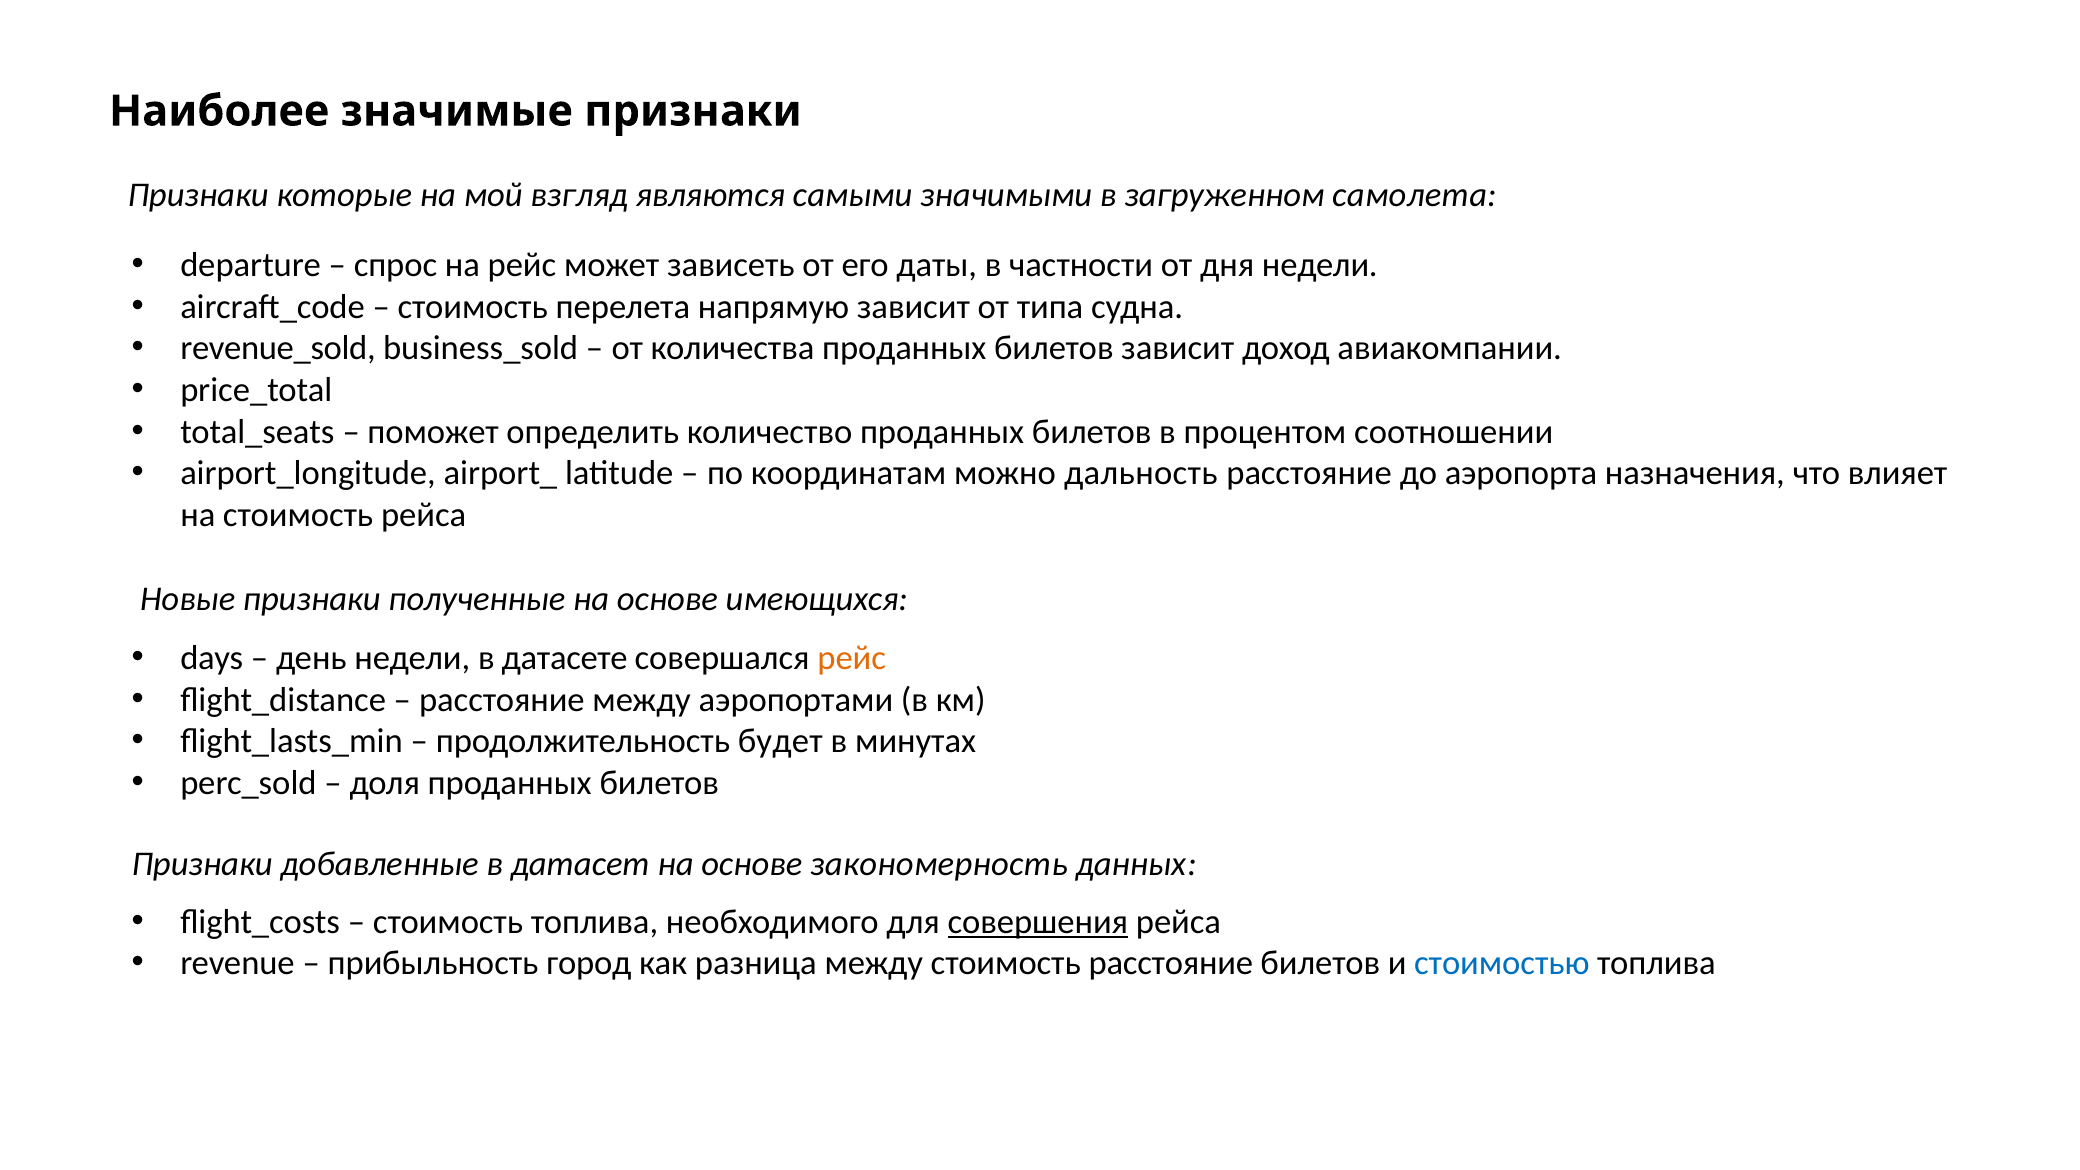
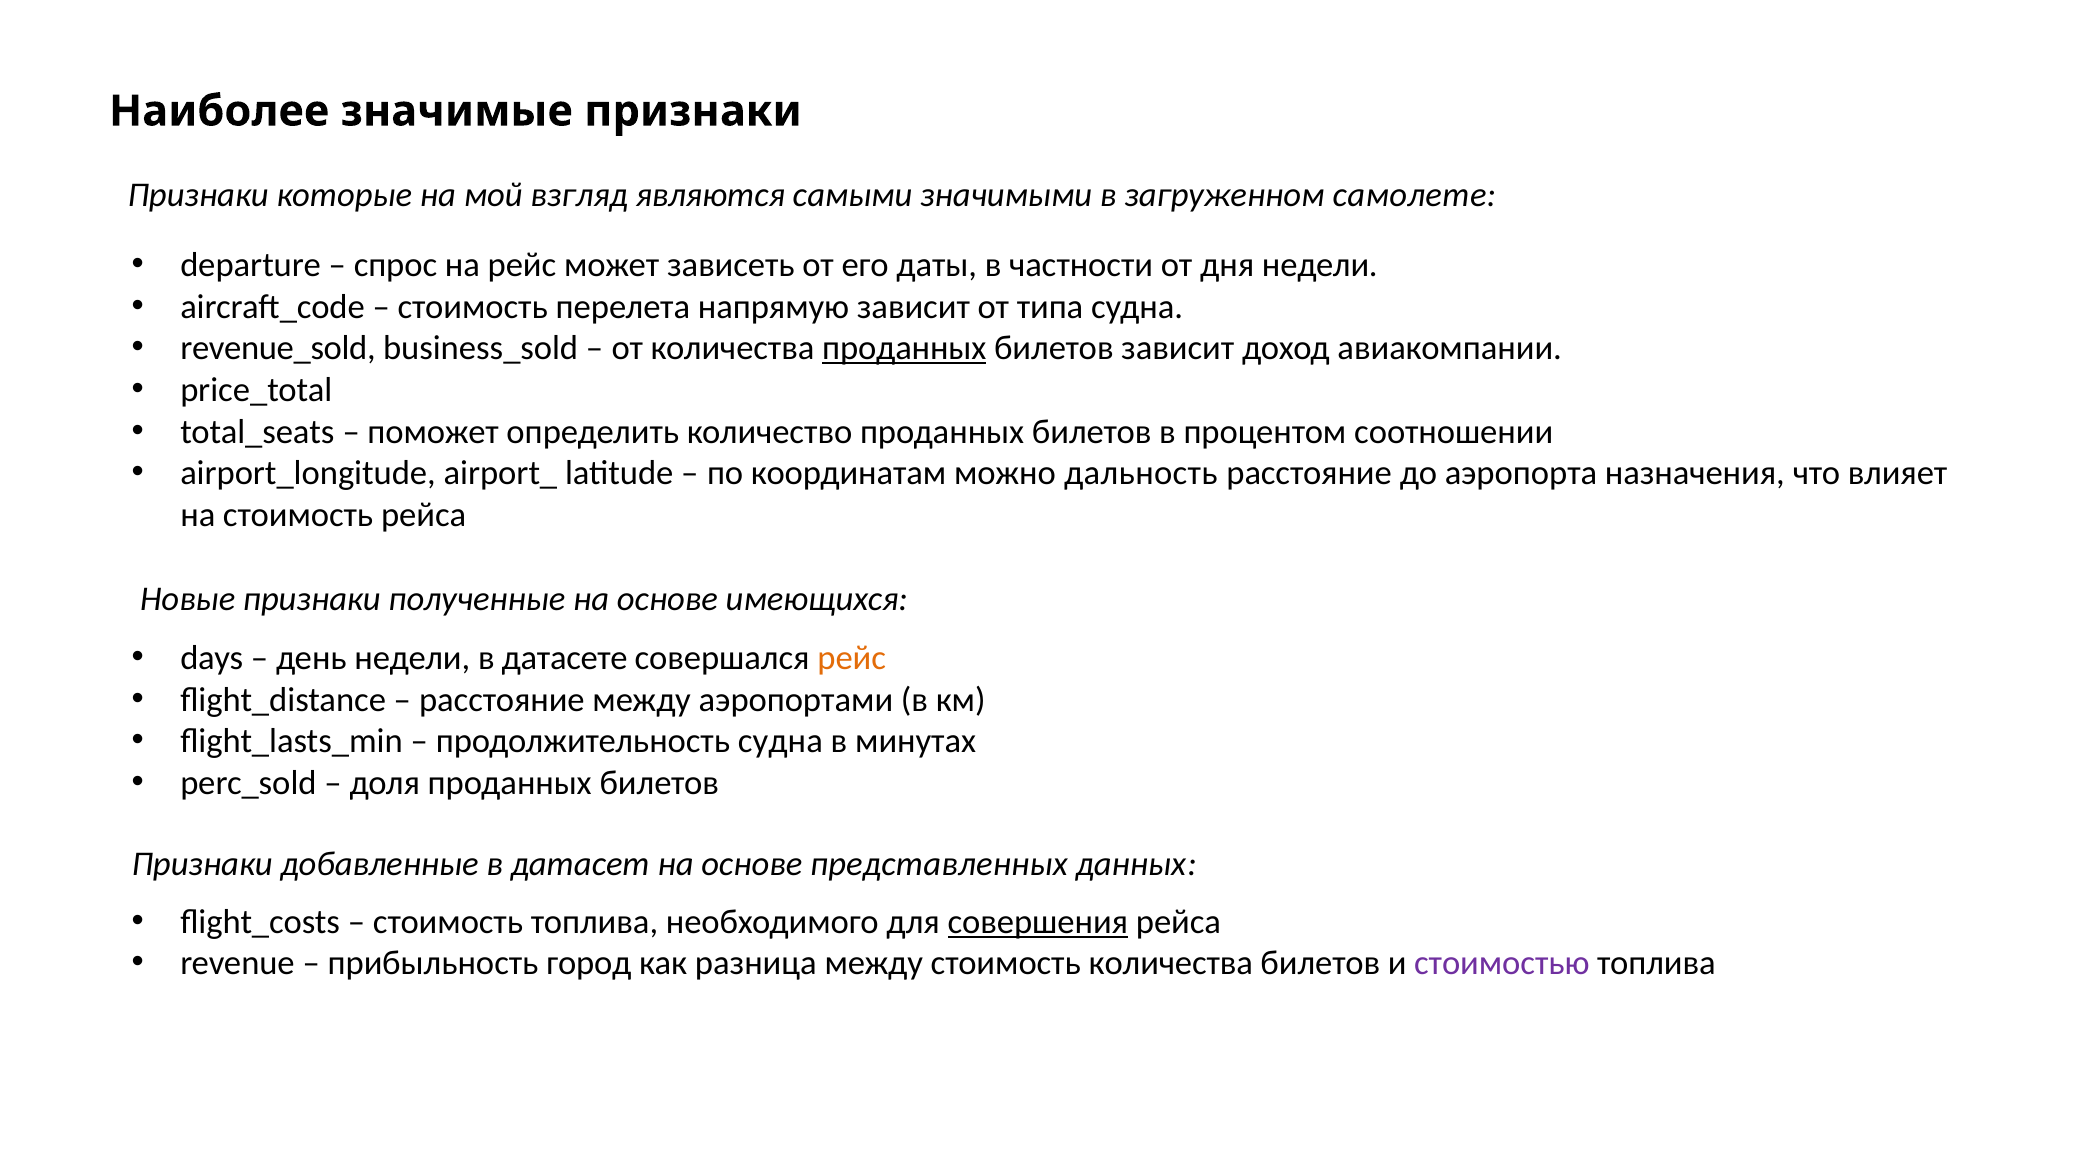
самолета: самолета -> самолете (1414, 195)
проданных underline: none -> present (904, 349)
продолжительность будет: будет -> судна (780, 741)
закономерность: закономерность -> представленных (939, 864)
стоимость расстояние: расстояние -> количества (1171, 963)
стоимостью colour: blue -> purple (1502, 963)
